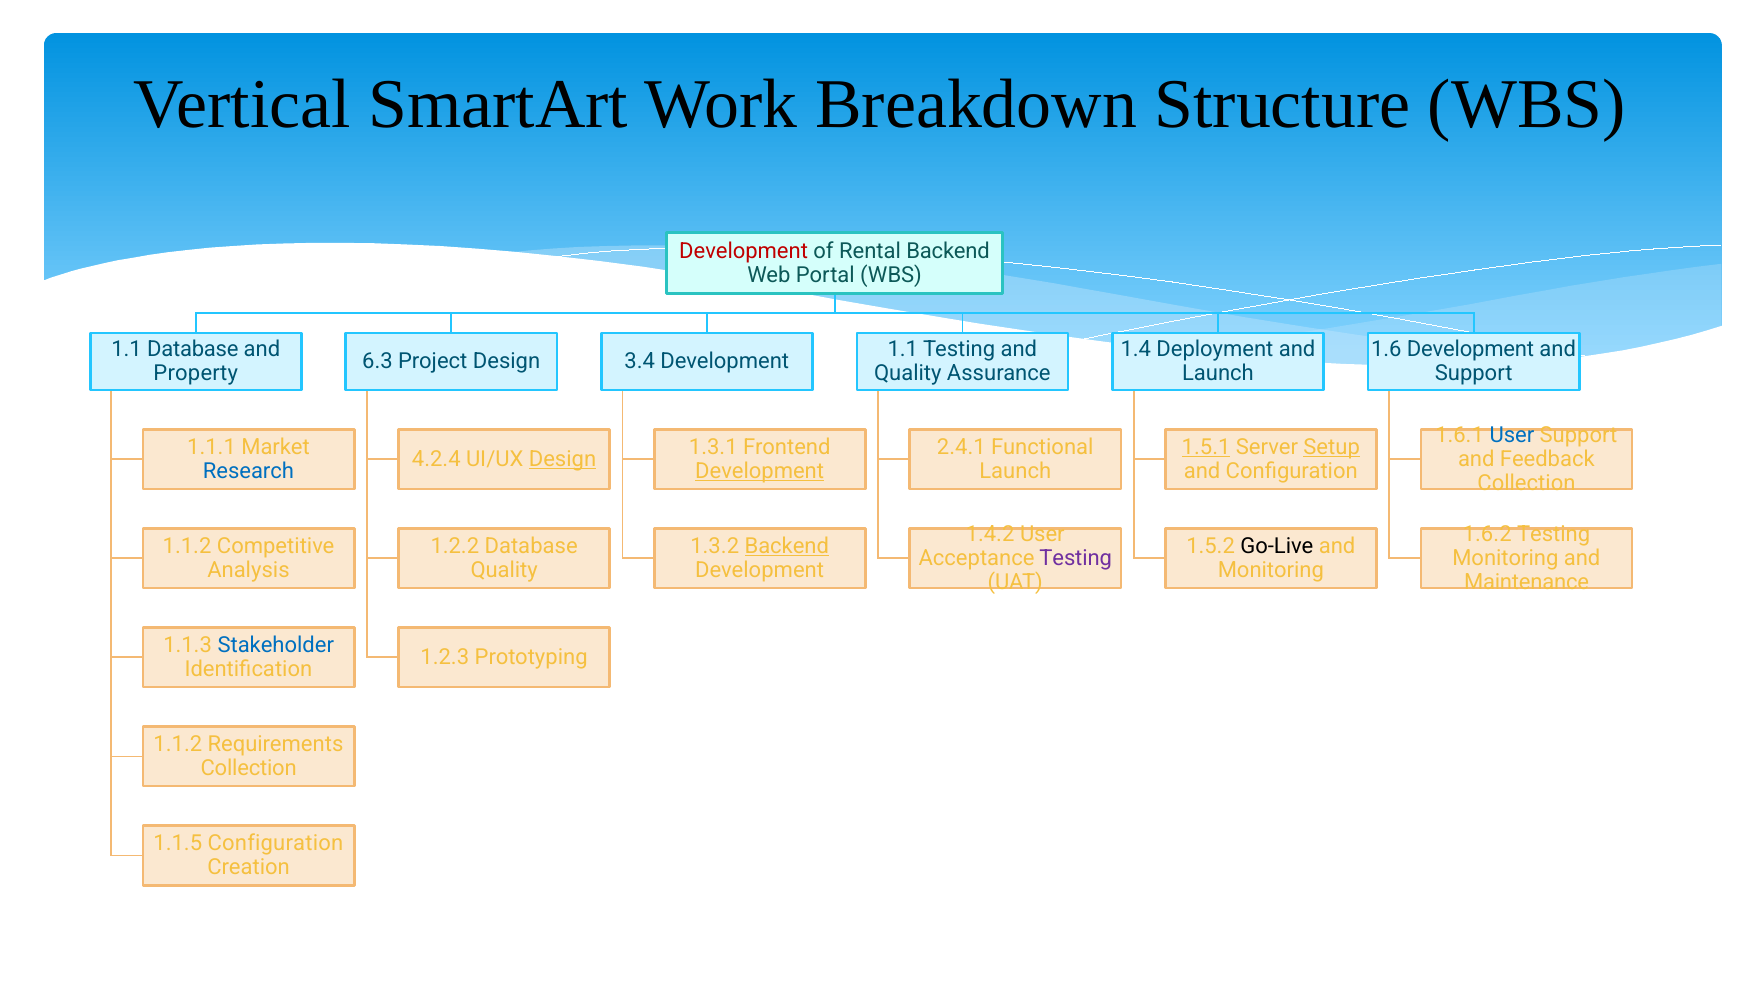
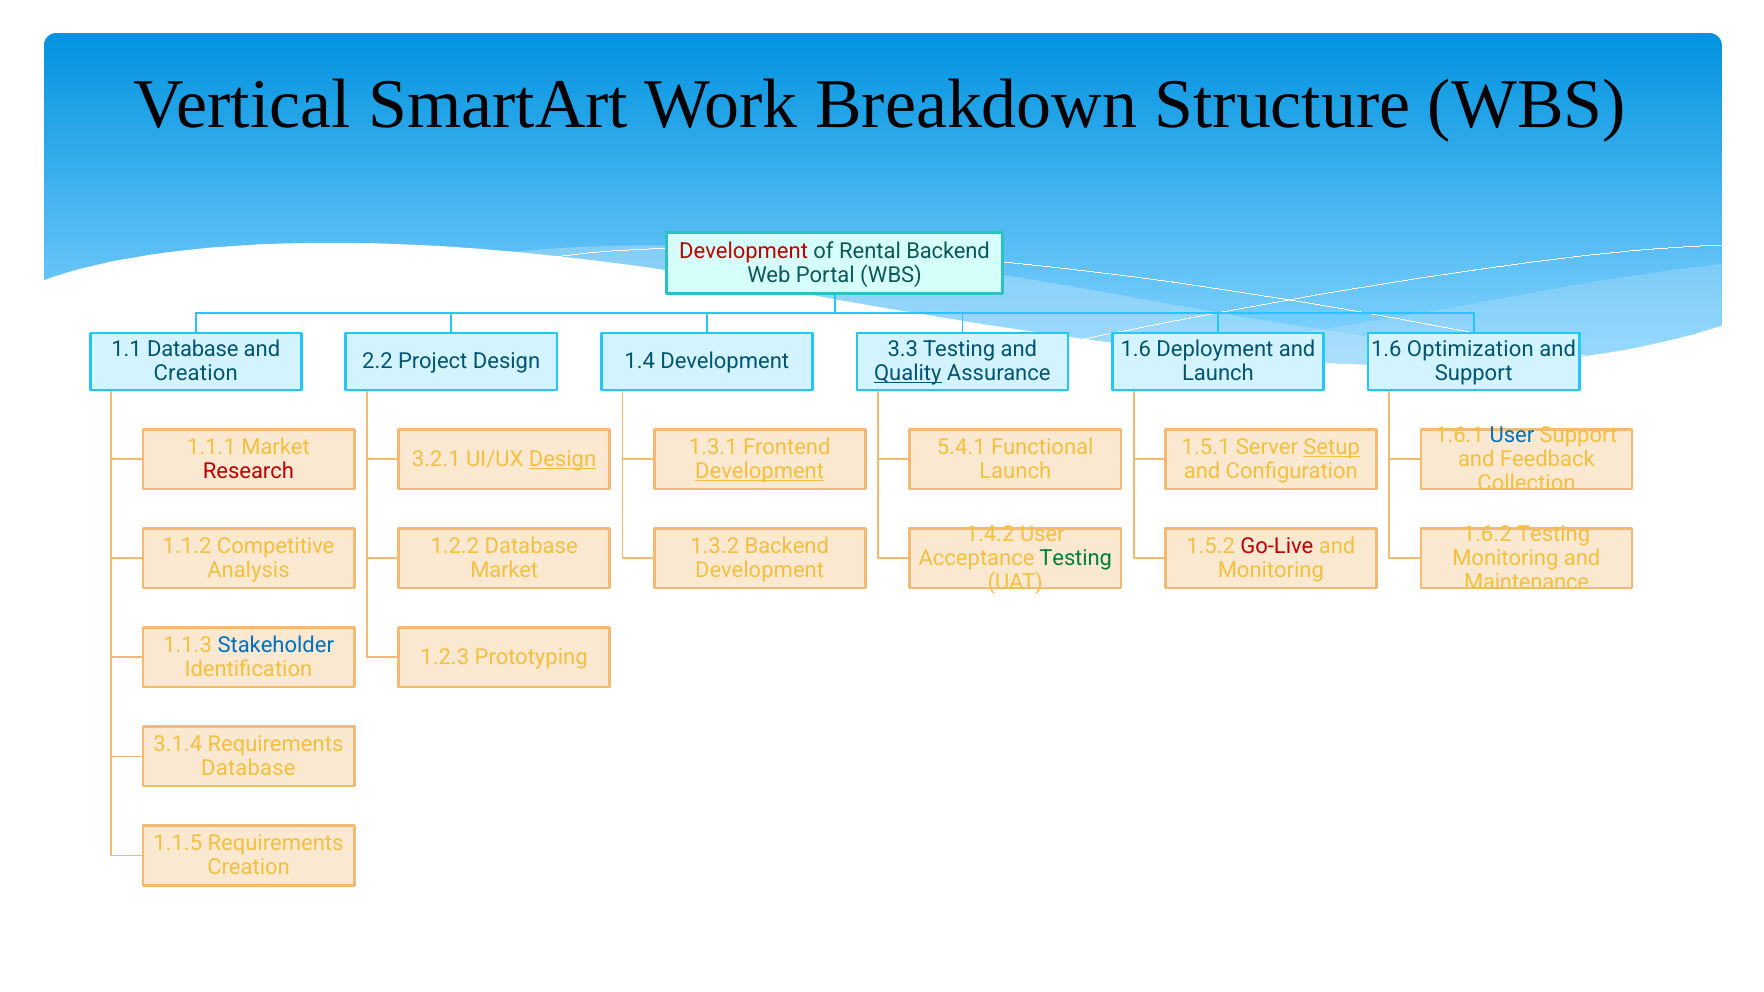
1.1: 1.1 -> 3.3 (903, 350)
1.4: 1.4 -> 1.6 (1136, 350)
1.6 Development: Development -> Optimization (1470, 350)
6.3: 6.3 -> 2.2 (377, 361)
3.4: 3.4 -> 1.4 (640, 361)
Property: Property -> Creation (196, 373)
Quality underline: none -> present (908, 373)
2.4.1: 2.4.1 -> 5.4.1 (961, 447)
1.5.1 underline: present -> none (1206, 447)
4.2.4: 4.2.4 -> 3.2.1 (436, 459)
Research colour: blue -> red (248, 471)
Backend underline: present -> none (787, 546)
Go-Live colour: black -> red (1277, 546)
Testing colour: purple -> green (1076, 558)
Quality: Quality -> Market (504, 570)
1.1.2: 1.1.2 -> 3.1.4 (178, 745)
Collection: Collection -> Database (248, 768)
1.1.5 Configuration: Configuration -> Requirements (276, 844)
